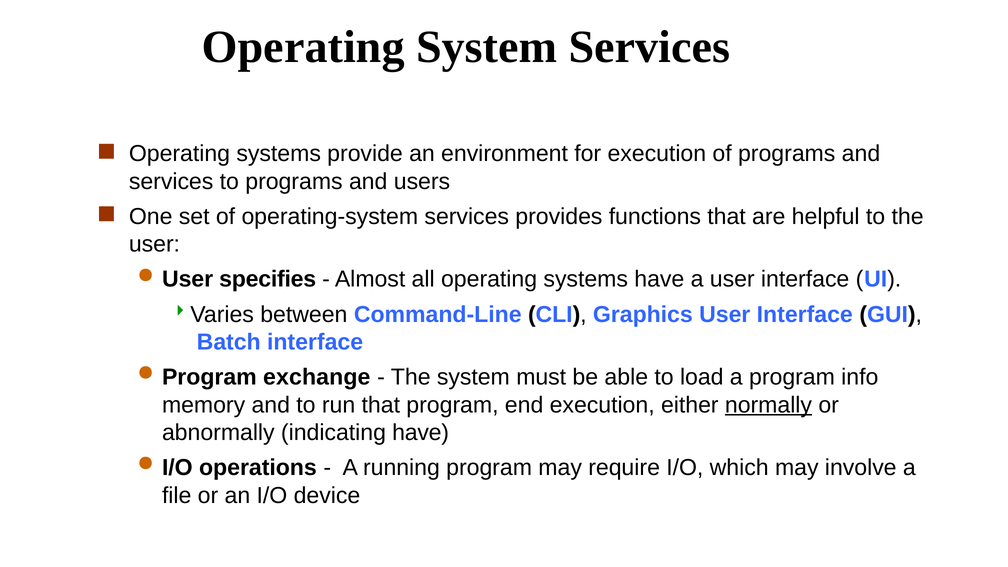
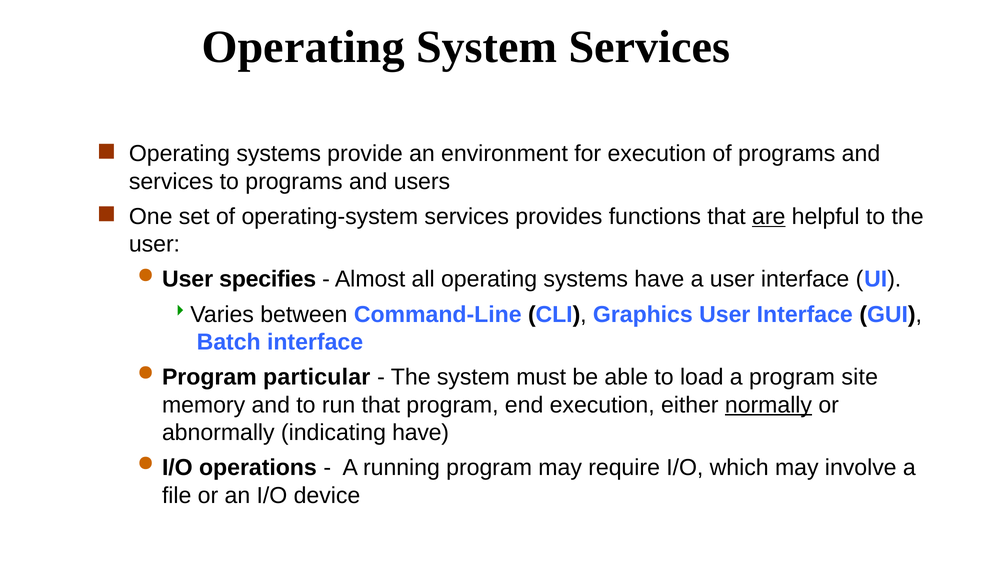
are underline: none -> present (769, 217)
exchange: exchange -> particular (317, 377)
info: info -> site (860, 377)
